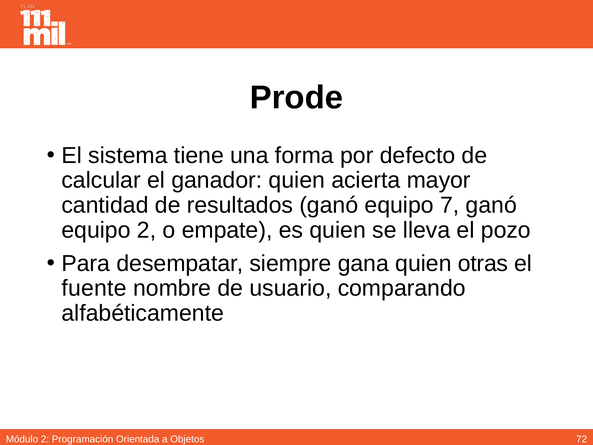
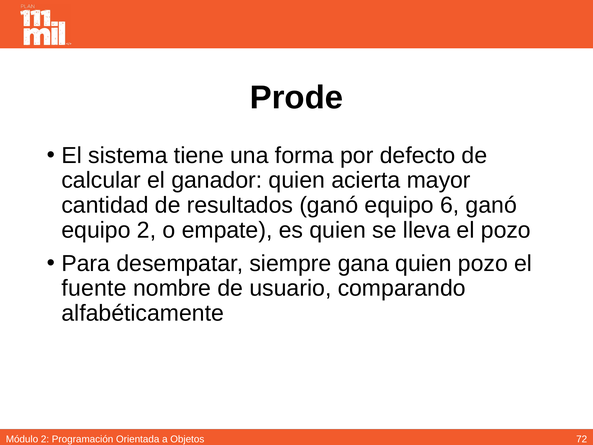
7: 7 -> 6 (450, 205)
quien otras: otras -> pozo (483, 263)
